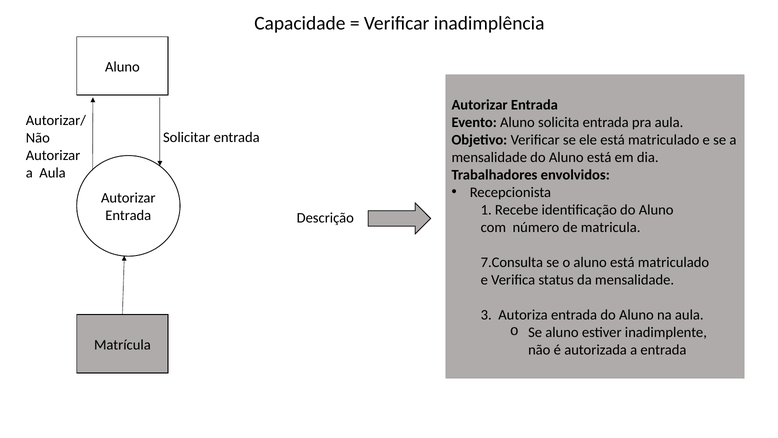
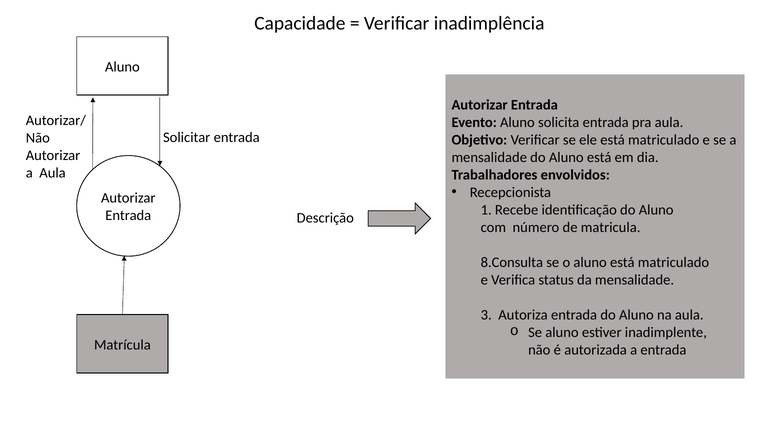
7.Consulta: 7.Consulta -> 8.Consulta (512, 262)
